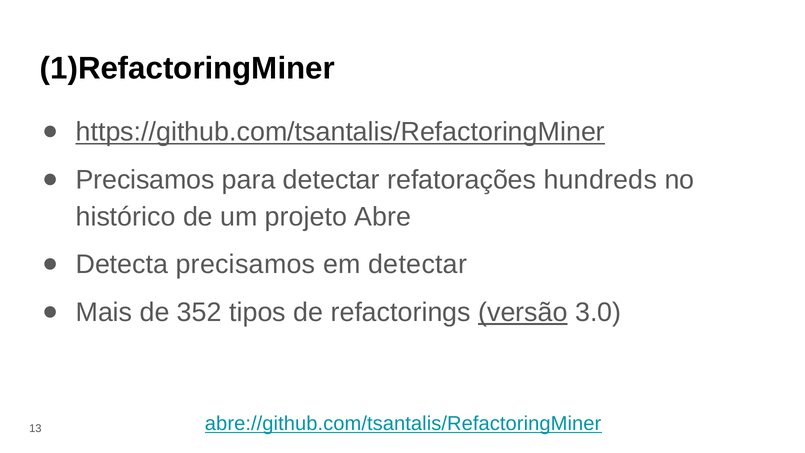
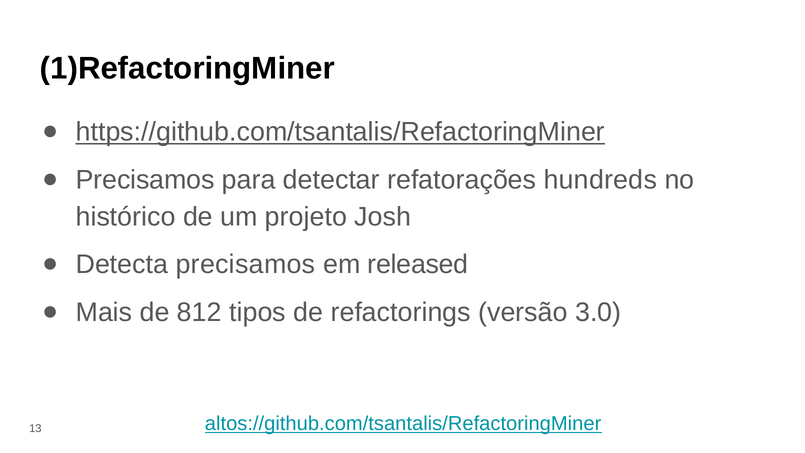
Abre: Abre -> Josh (383, 217)
em detectar: detectar -> released (418, 264)
352: 352 -> 812 (199, 312)
versão underline: present -> none (523, 312)
abre://github.com/tsantalis/RefactoringMiner: abre://github.com/tsantalis/RefactoringMiner -> altos://github.com/tsantalis/RefactoringMiner (403, 423)
